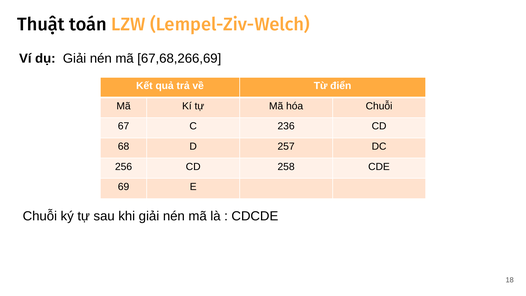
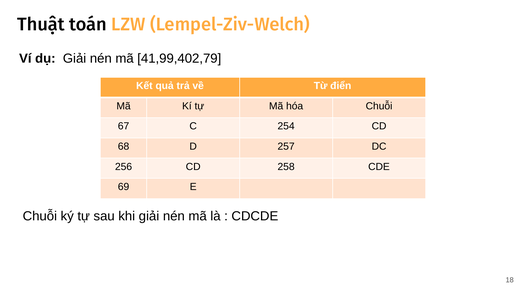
67,68,266,69: 67,68,266,69 -> 41,99,402,79 (179, 58)
236: 236 -> 254 (286, 126)
